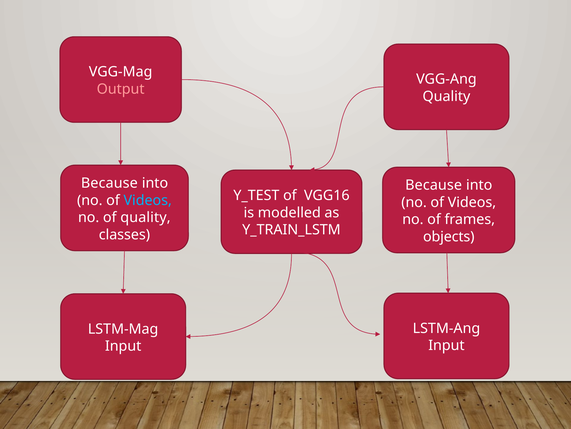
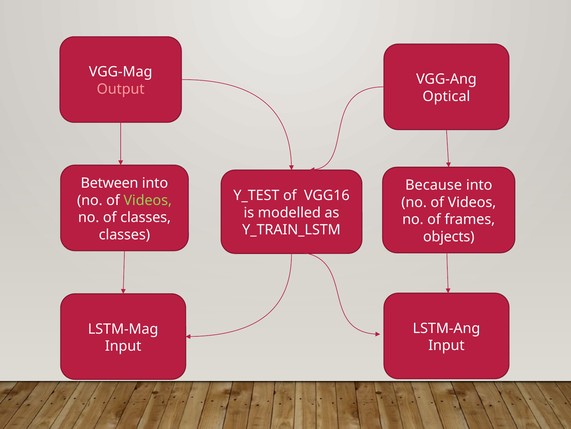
Quality: Quality -> Optical (446, 96)
Because: Because -> Between (110, 183)
Videos colour: light blue -> light green (148, 200)
of quality: quality -> classes (146, 217)
